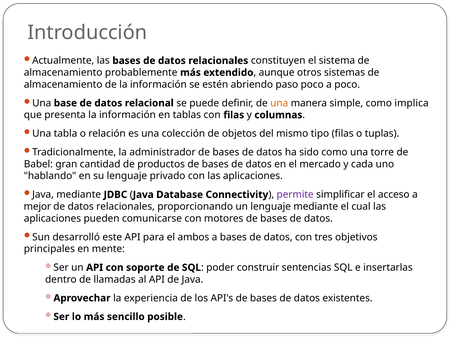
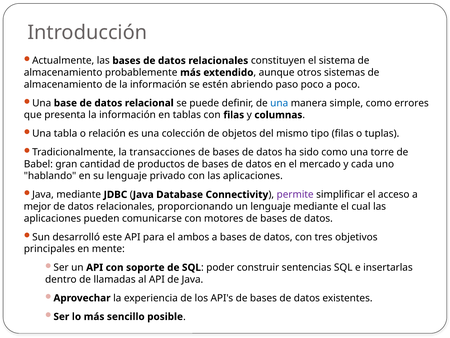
una colour: orange -> blue (279, 103)
implica: implica -> errores (412, 103)
administrador: administrador -> transacciones (162, 152)
